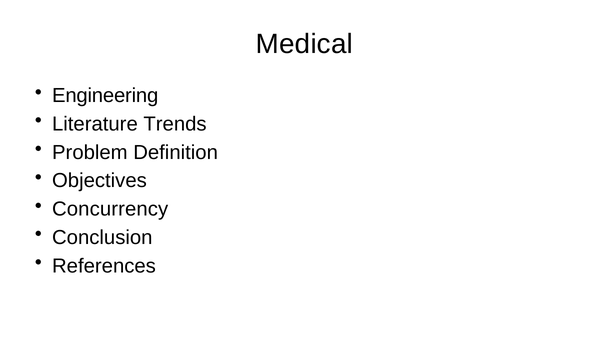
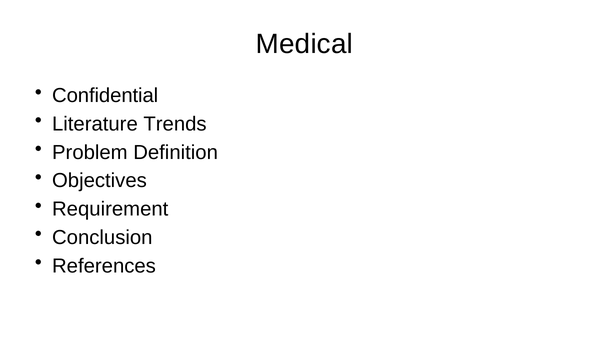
Engineering: Engineering -> Confidential (105, 96)
Concurrency: Concurrency -> Requirement (110, 209)
